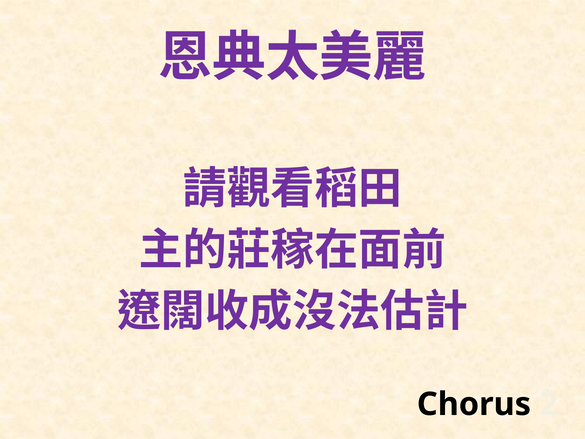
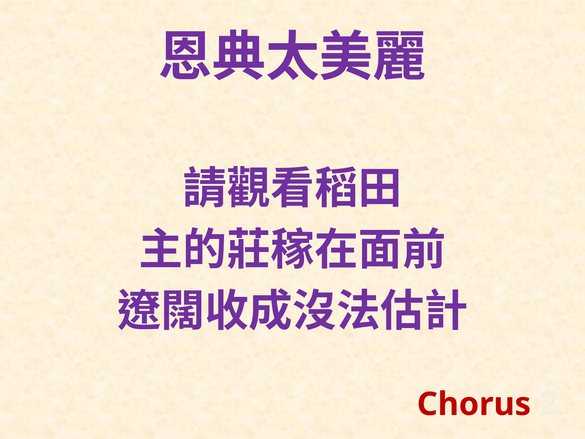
Chorus colour: black -> red (474, 404)
